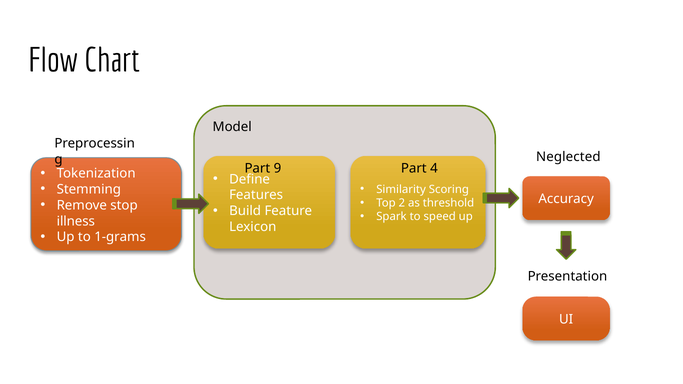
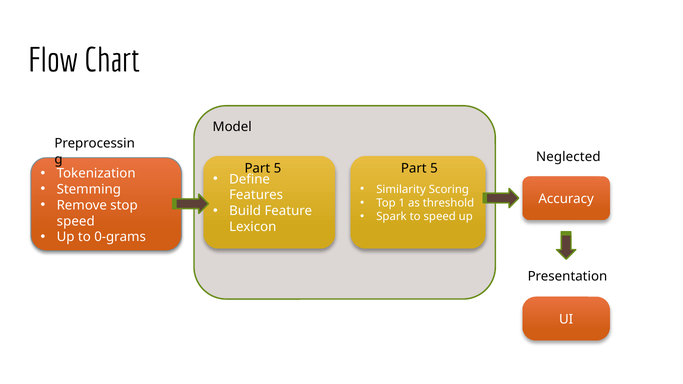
9: 9 -> 5 (278, 168)
4: 4 -> 5 (434, 169)
2: 2 -> 1 (402, 203)
illness: illness -> speed (76, 221)
1-grams: 1-grams -> 0-grams (120, 237)
